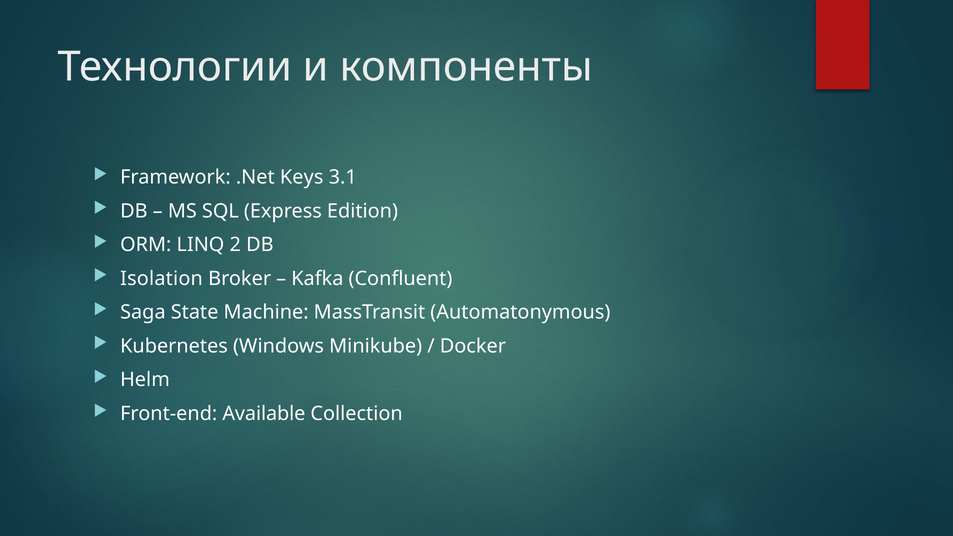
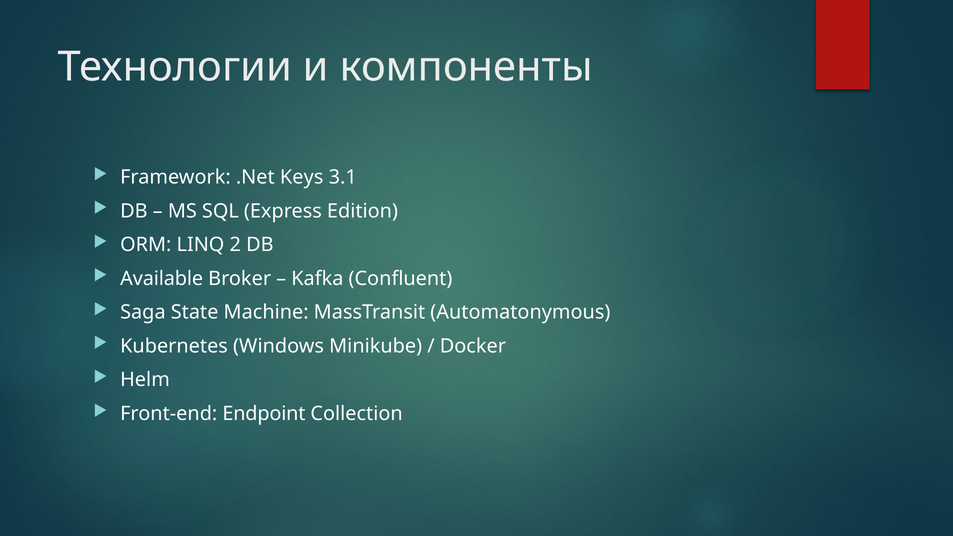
Isolation: Isolation -> Available (162, 279)
Available: Available -> Endpoint (264, 414)
